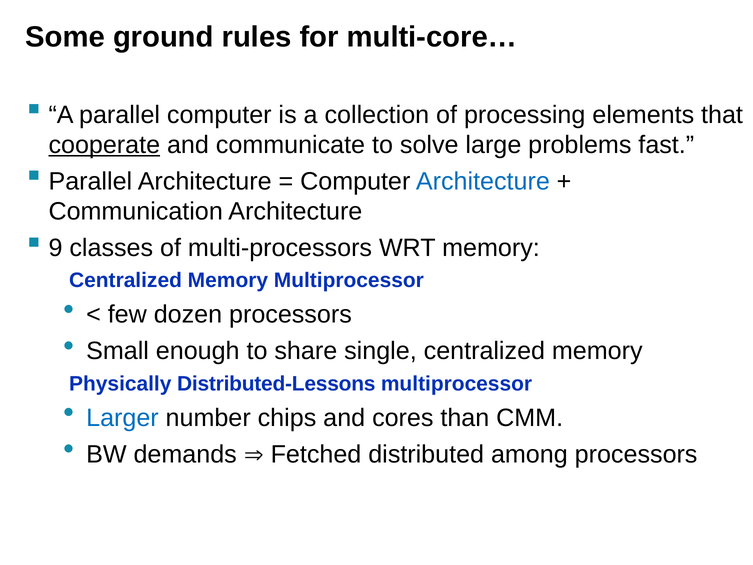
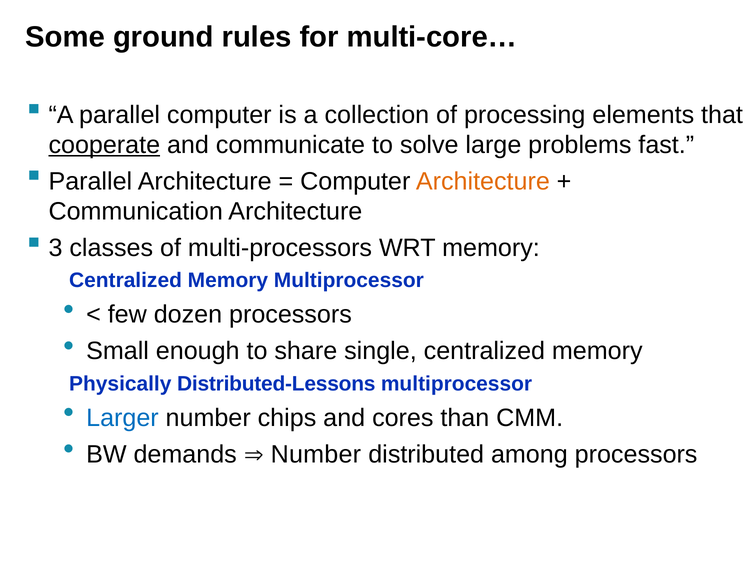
Architecture colour: blue -> orange (483, 181)
9: 9 -> 3 (56, 248)
Fetched: Fetched -> Number (316, 454)
